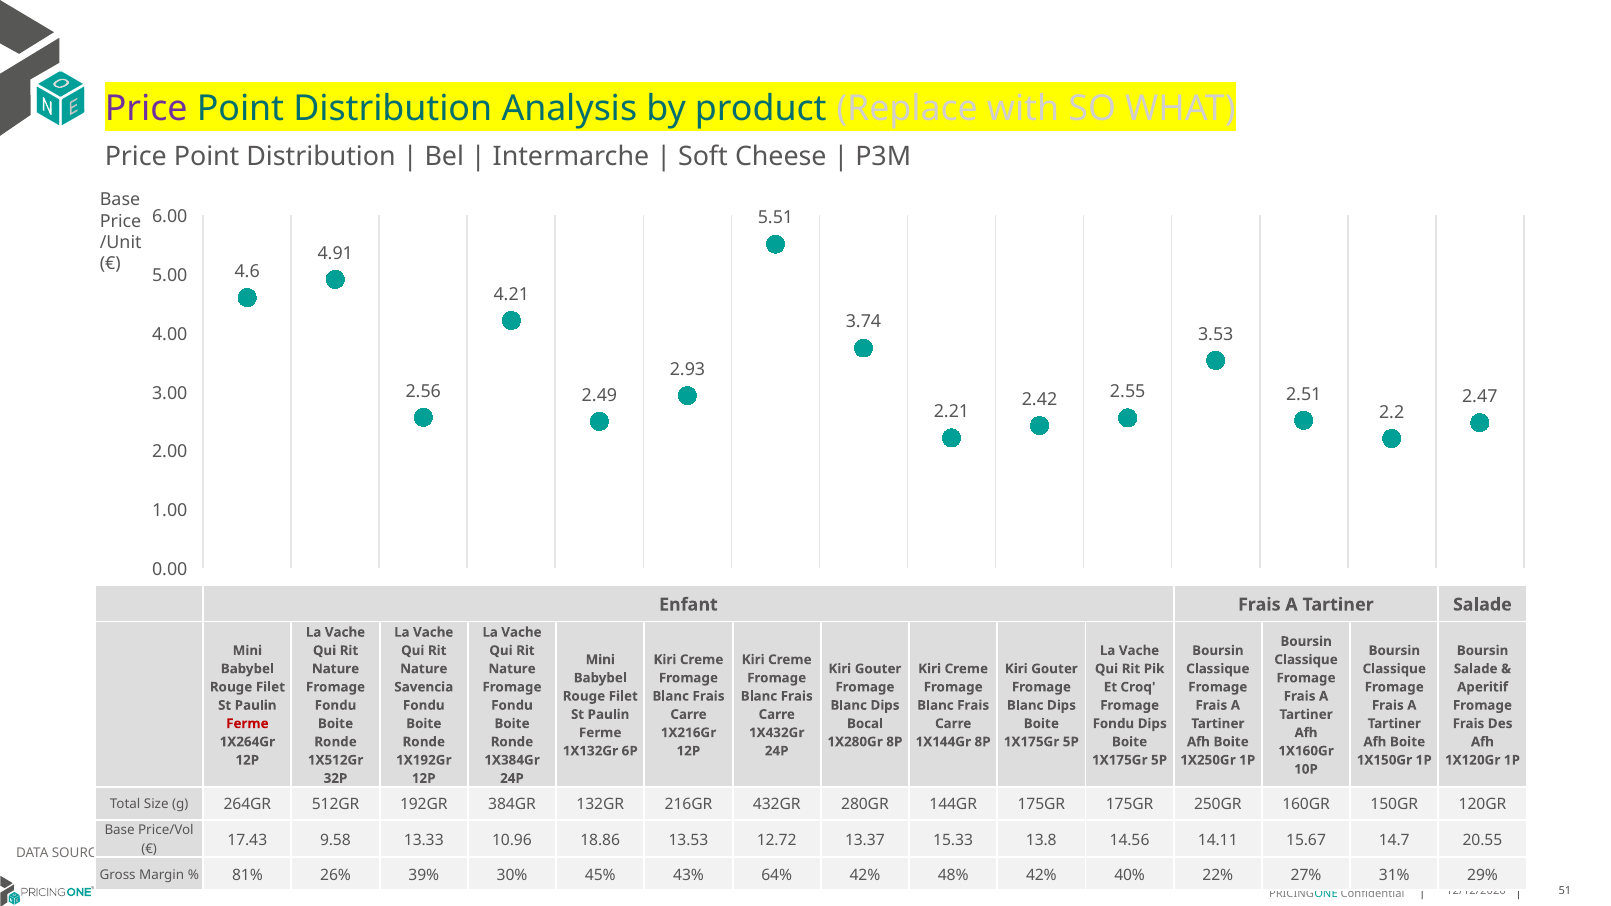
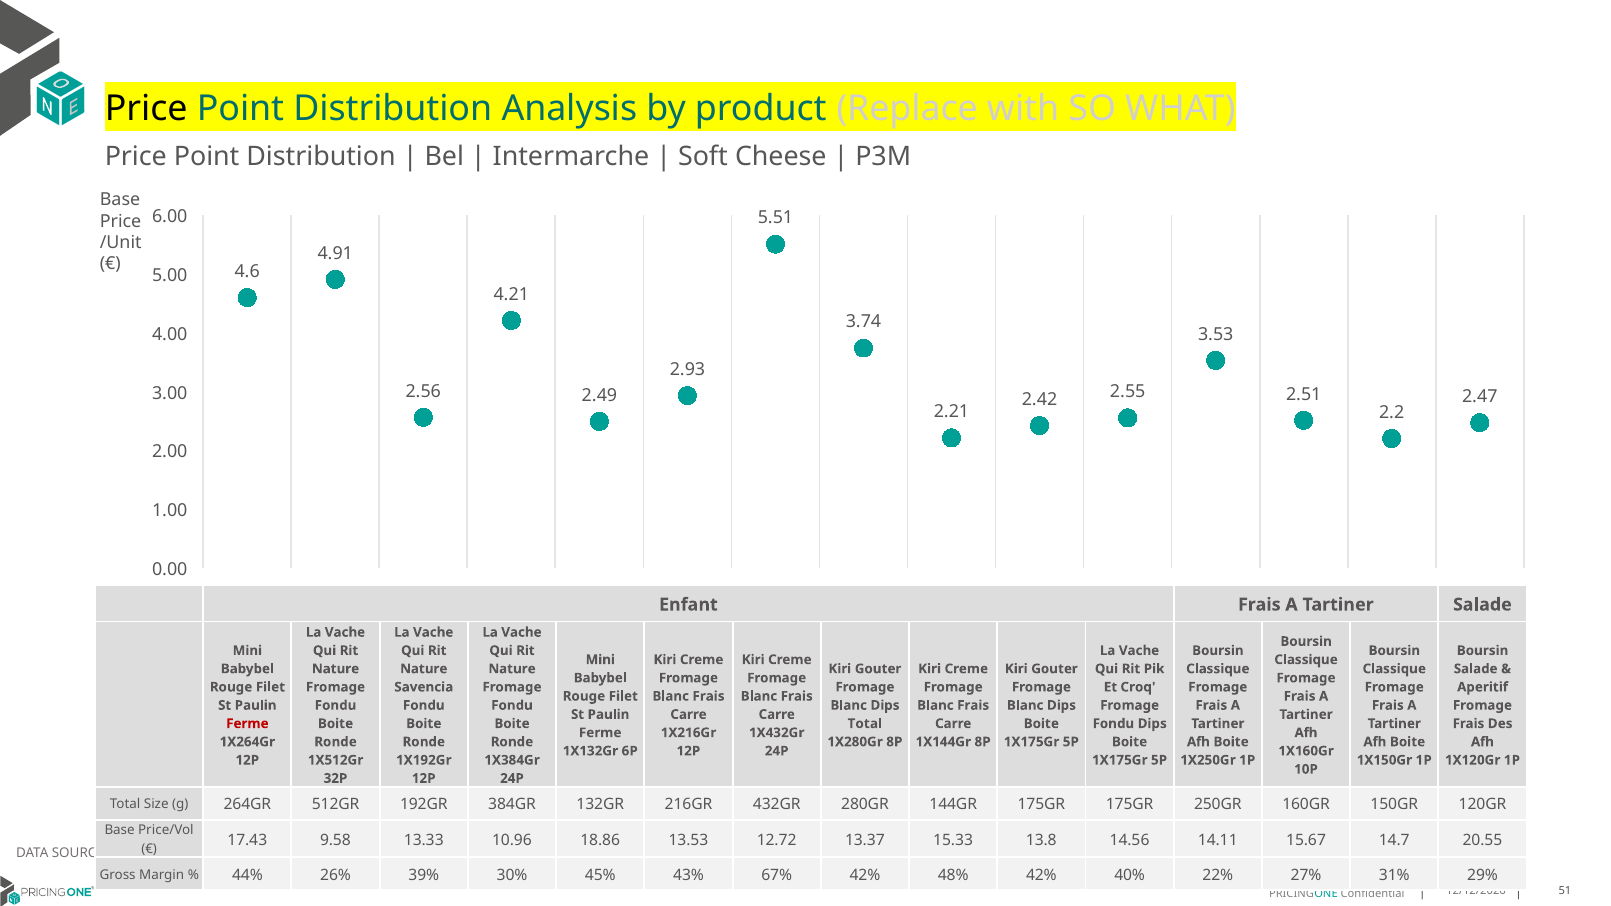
Price colour: purple -> black (146, 108)
Bocal: Bocal -> Total (865, 724)
81%: 81% -> 44% (247, 875)
64%: 64% -> 67% (777, 875)
